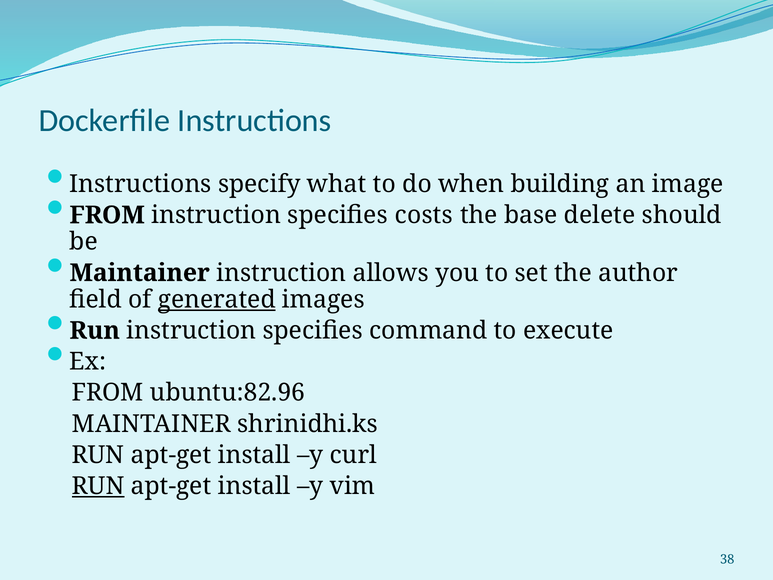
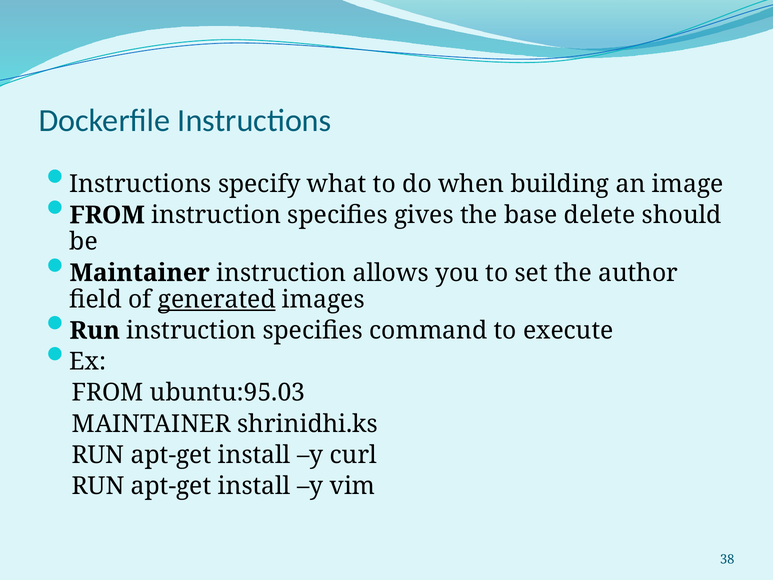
costs: costs -> gives (424, 215)
ubuntu:82.96: ubuntu:82.96 -> ubuntu:95.03 (228, 393)
RUN underline: present -> none (98, 486)
